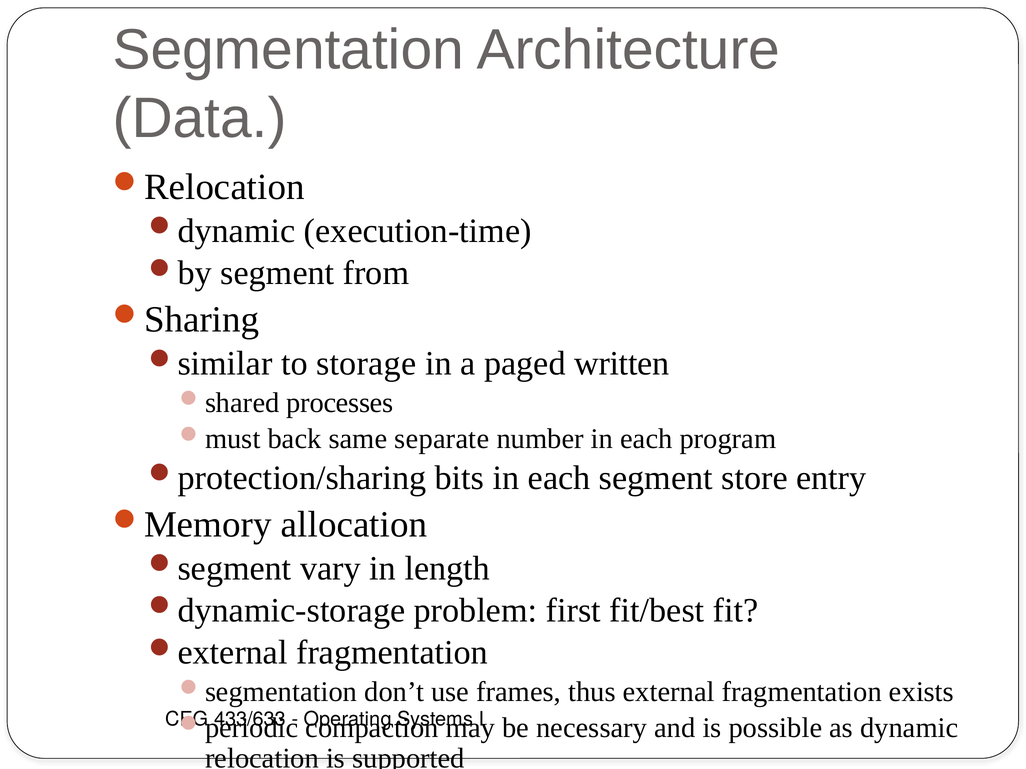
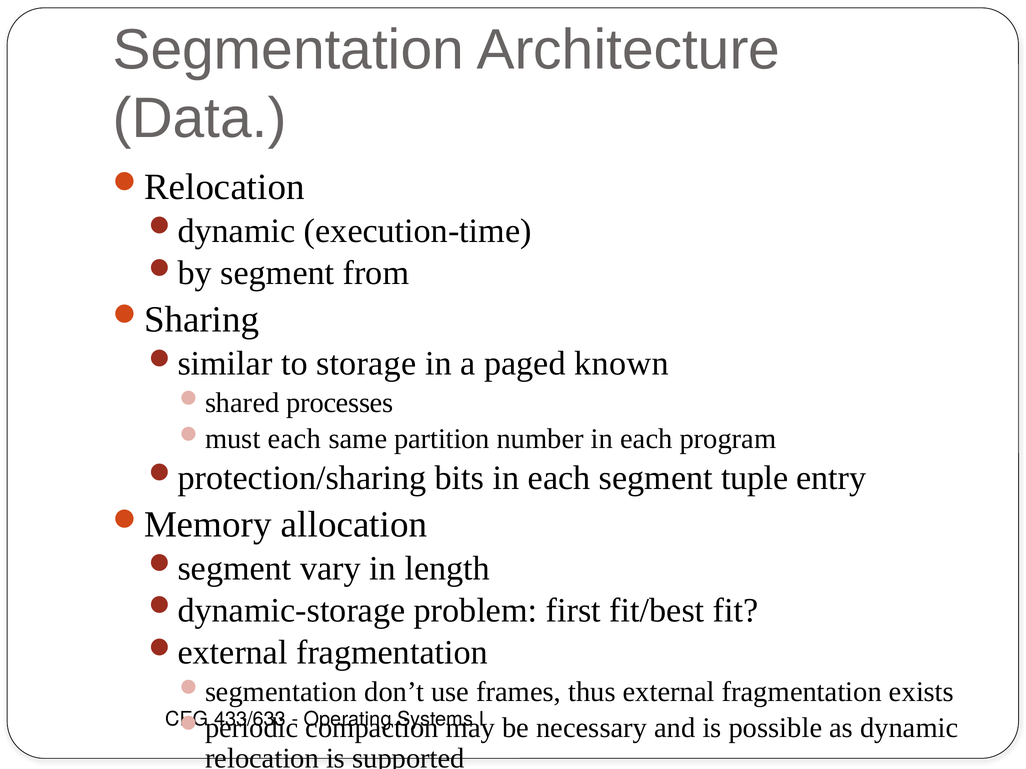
written: written -> known (621, 364)
back: back -> each (294, 439)
separate: separate -> partition (442, 439)
store: store -> tuple (755, 478)
